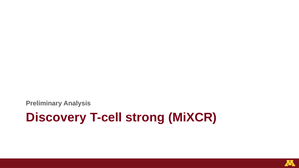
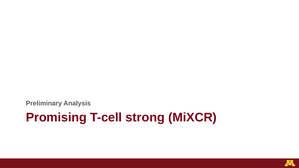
Discovery: Discovery -> Promising (56, 118)
